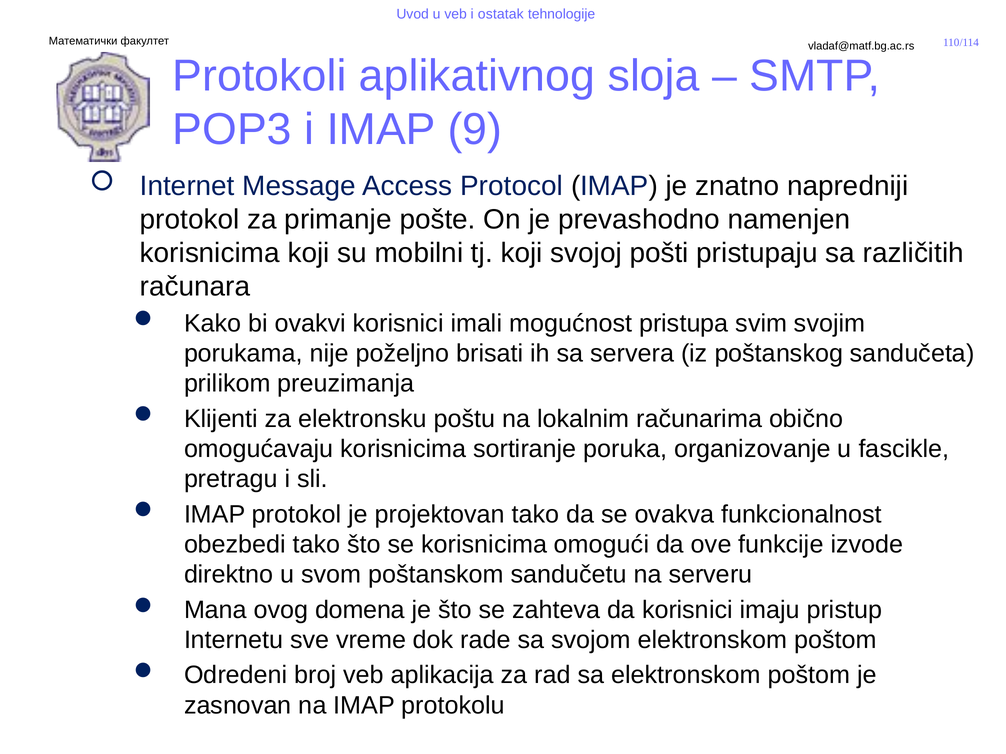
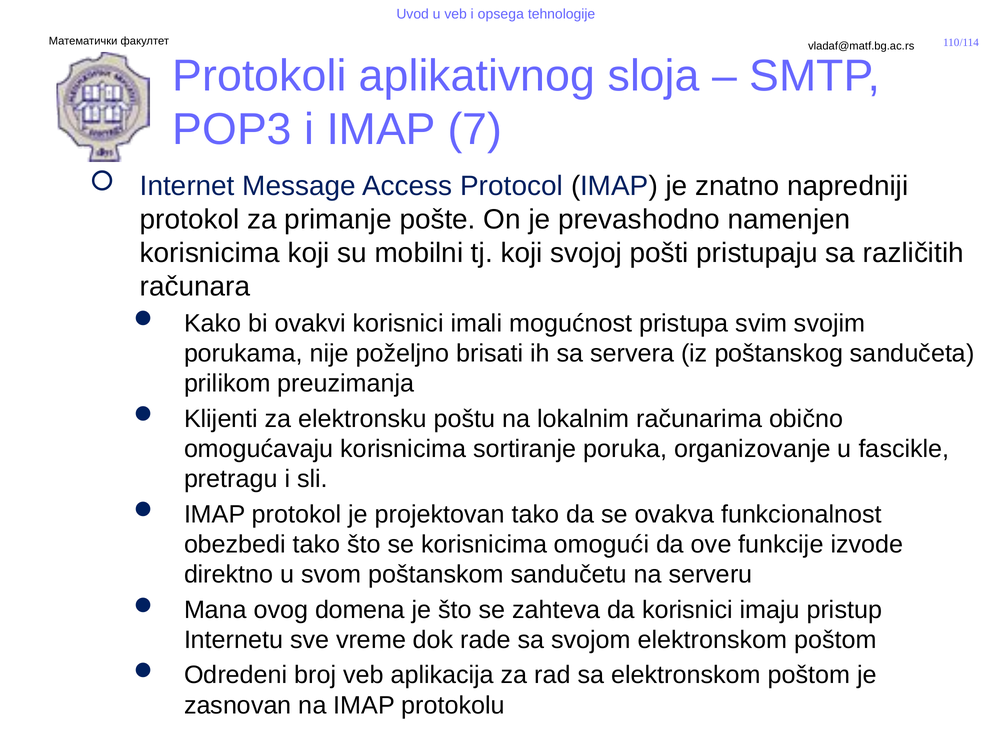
ostatak: ostatak -> opsega (501, 14)
9: 9 -> 7 (475, 129)
